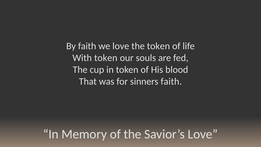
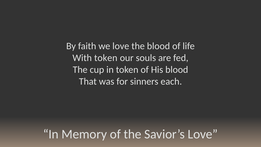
the token: token -> blood (158, 46)
sinners faith: faith -> each (171, 81)
